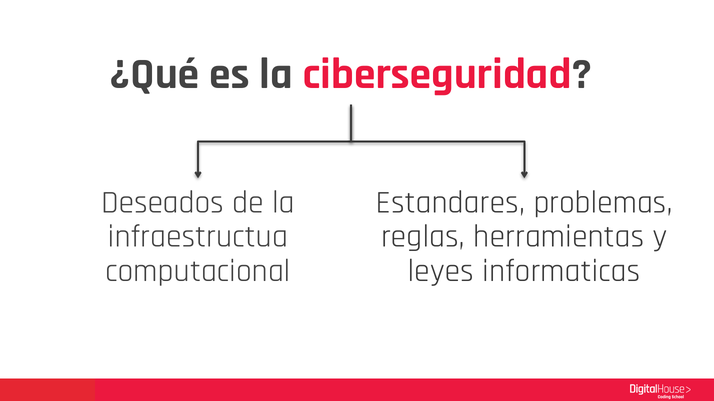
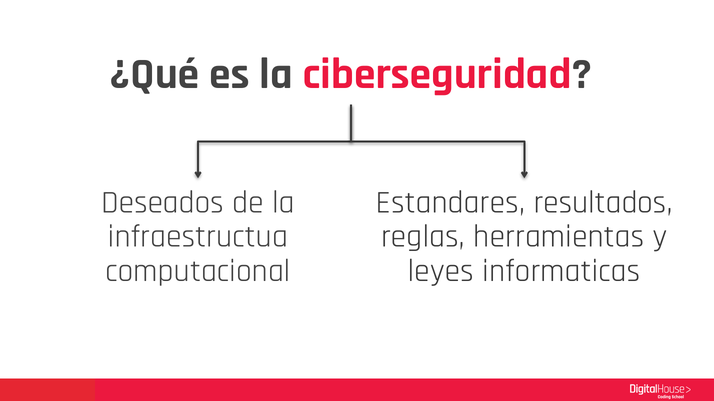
problemas: problemas -> resultados (603, 203)
